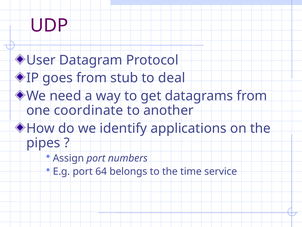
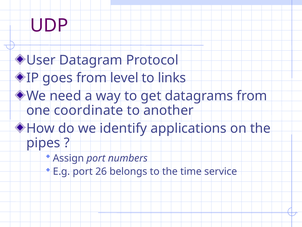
stub: stub -> level (124, 78)
deal: deal -> links (172, 78)
64: 64 -> 26 (101, 171)
